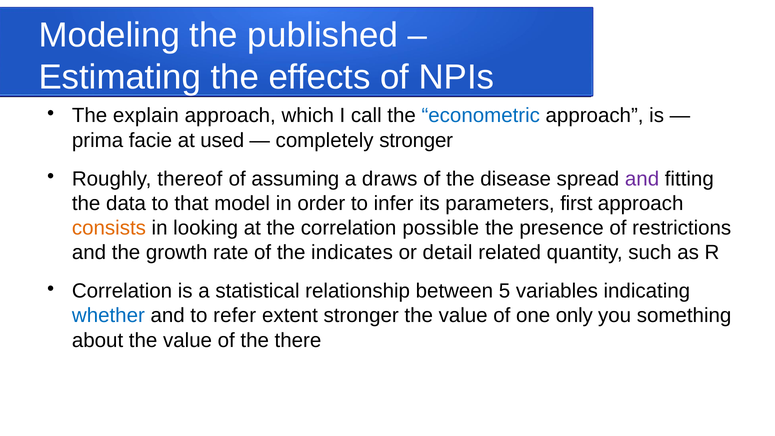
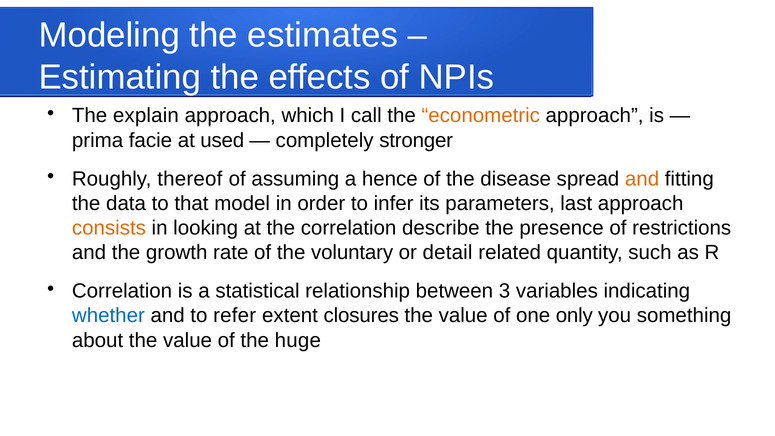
published: published -> estimates (323, 35)
econometric colour: blue -> orange (481, 116)
draws: draws -> hence (390, 179)
and colour: purple -> orange (642, 179)
first: first -> last (576, 203)
possible: possible -> describe (441, 228)
indicates: indicates -> voluntary (352, 253)
5: 5 -> 3 (505, 291)
extent stronger: stronger -> closures (361, 316)
there: there -> huge (298, 340)
